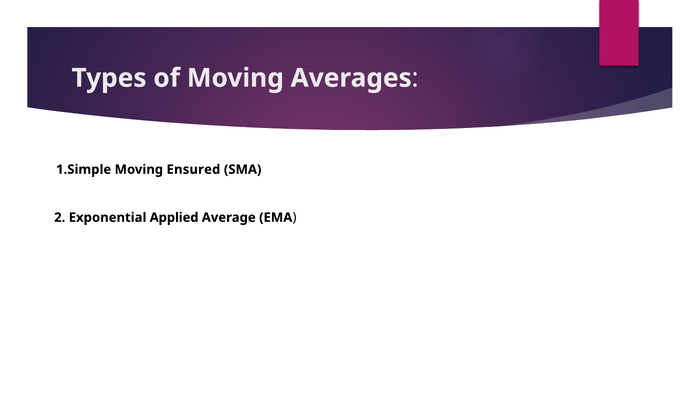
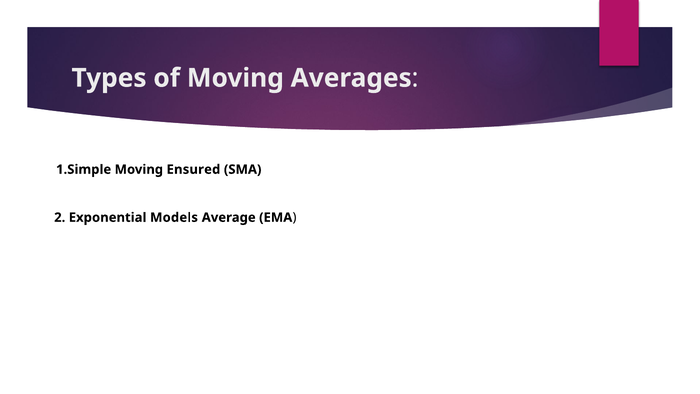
Applied: Applied -> Models (174, 217)
